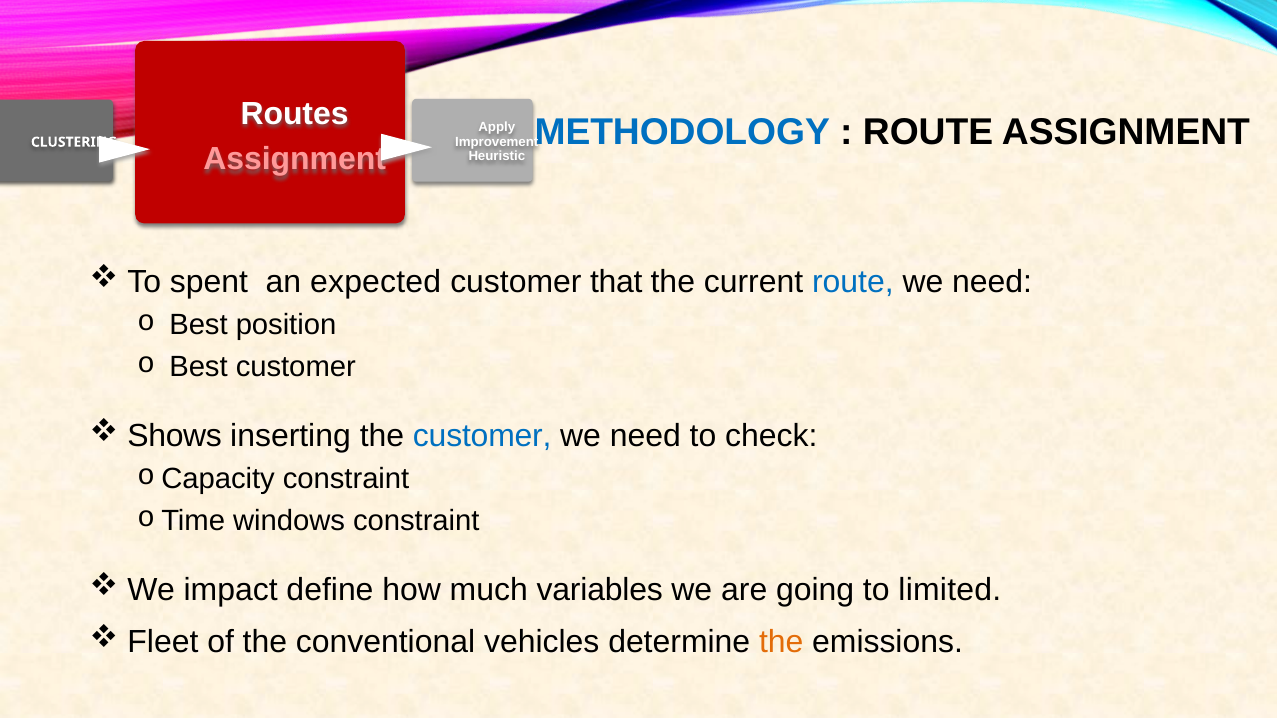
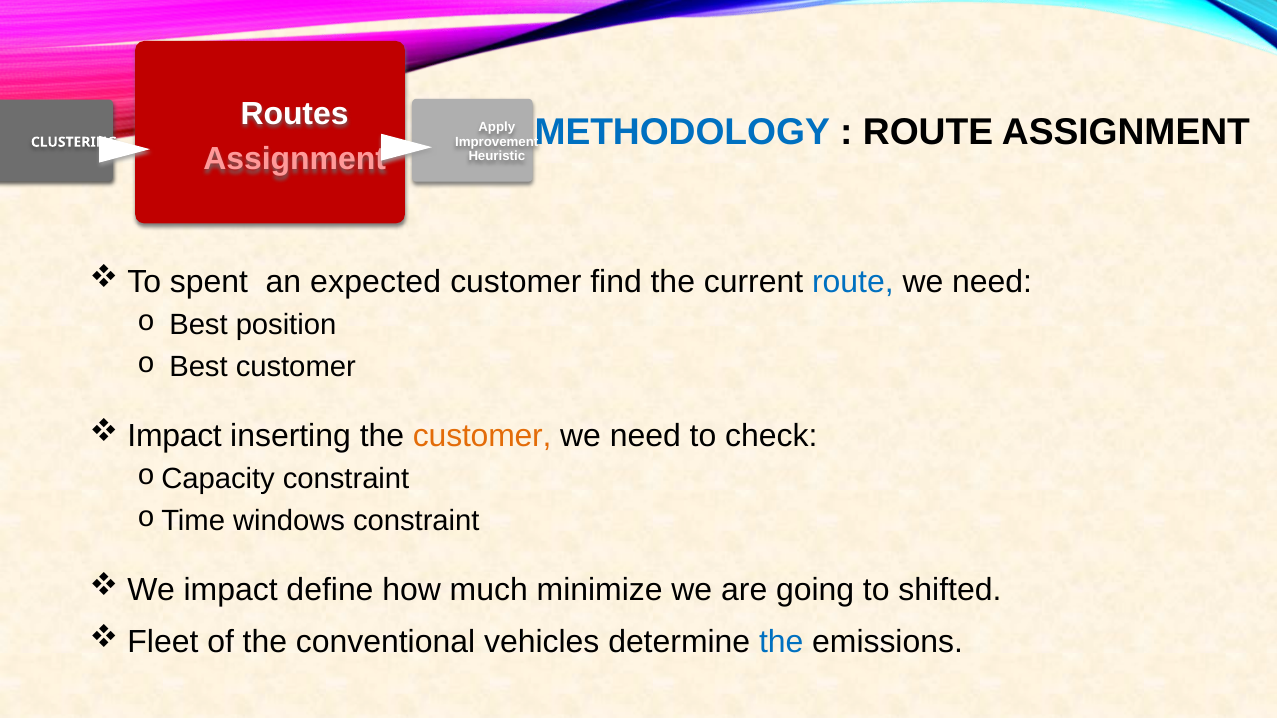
that: that -> find (616, 282)
Shows: Shows -> Impact (175, 436)
customer colour: blue -> orange (482, 436)
variables: variables -> minimize (600, 590)
limited: limited -> shifted (950, 590)
the colour: orange -> blue (781, 642)
